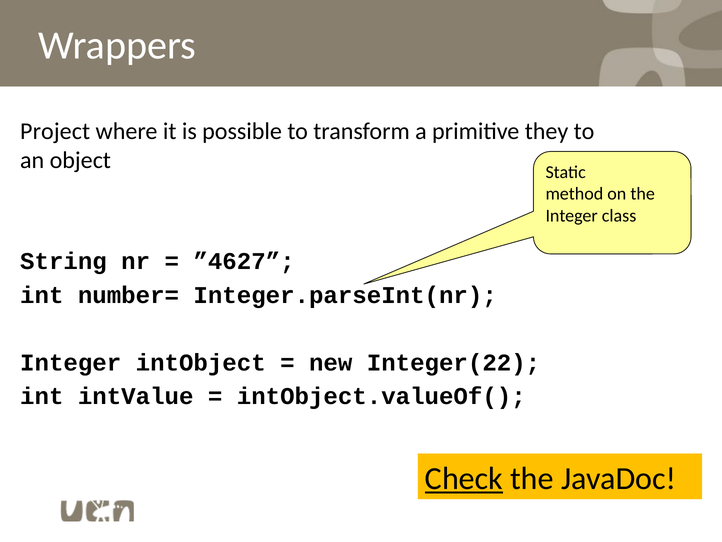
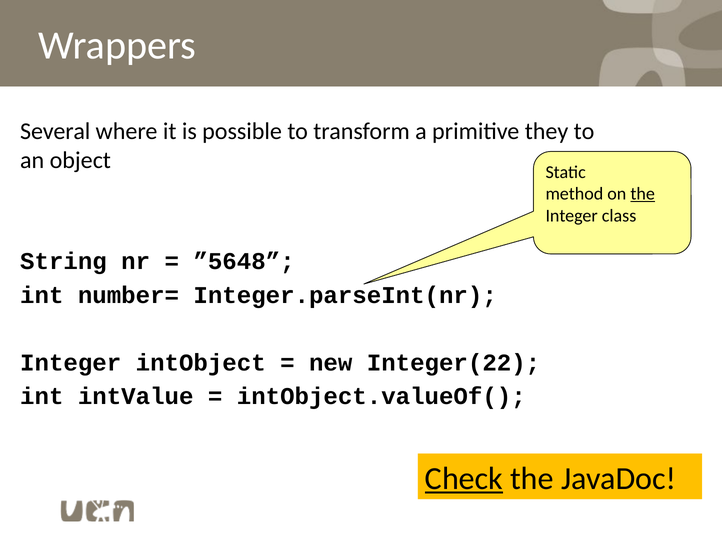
Project: Project -> Several (55, 131)
the underline: none -> present (643, 194)
”4627: ”4627 -> ”5648 (244, 261)
